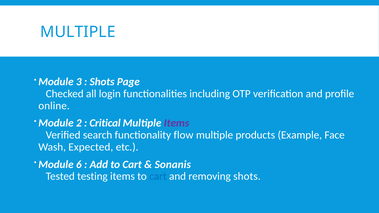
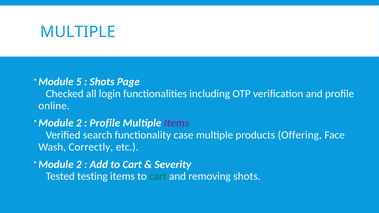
3: 3 -> 5 (79, 82)
Critical: Critical -> Profile (105, 123)
flow: flow -> case (184, 135)
Example: Example -> Offering (300, 135)
Expected: Expected -> Correctly (91, 147)
6: 6 -> 2 (79, 165)
Sonanis: Sonanis -> Severity (173, 165)
cart colour: blue -> green (158, 176)
